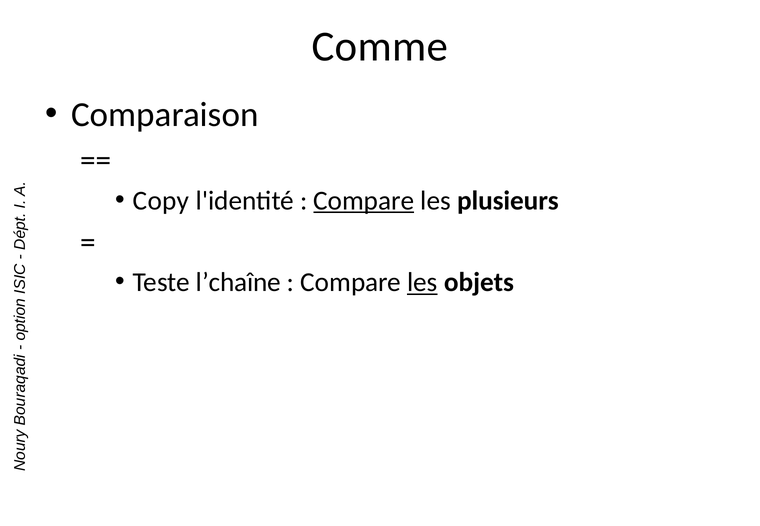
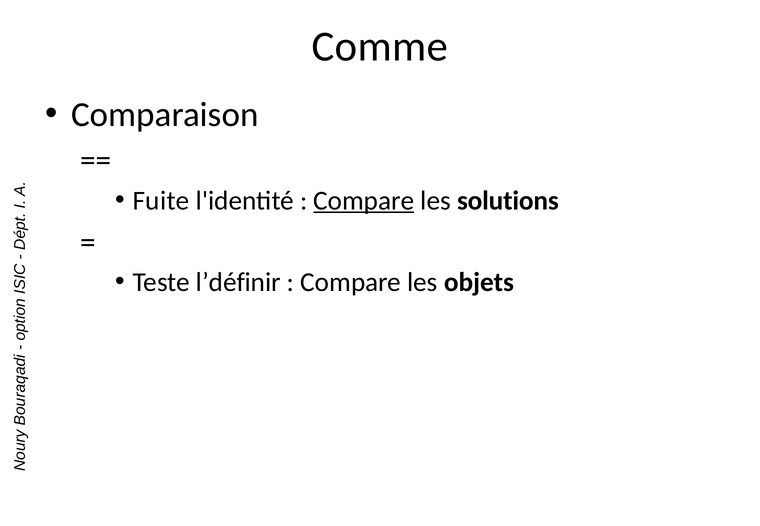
Copy: Copy -> Fuite (161, 201)
plusieurs: plusieurs -> solutions (508, 201)
l’chaîne: l’chaîne -> l’définir (238, 283)
les underline: present -> none (422, 283)
